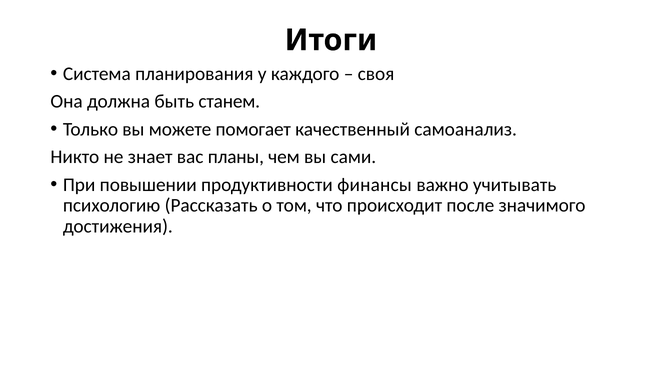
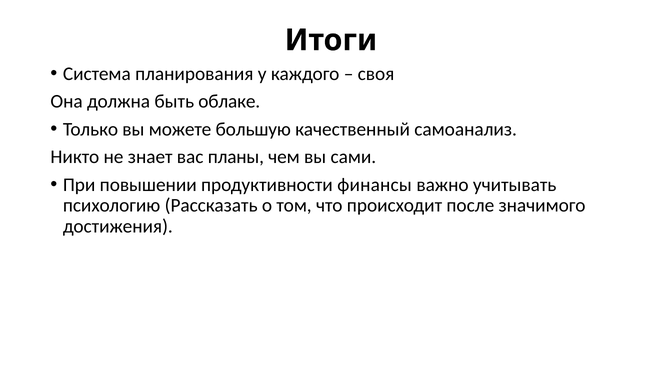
станем: станем -> облаке (229, 102)
помогает: помогает -> большую (253, 129)
